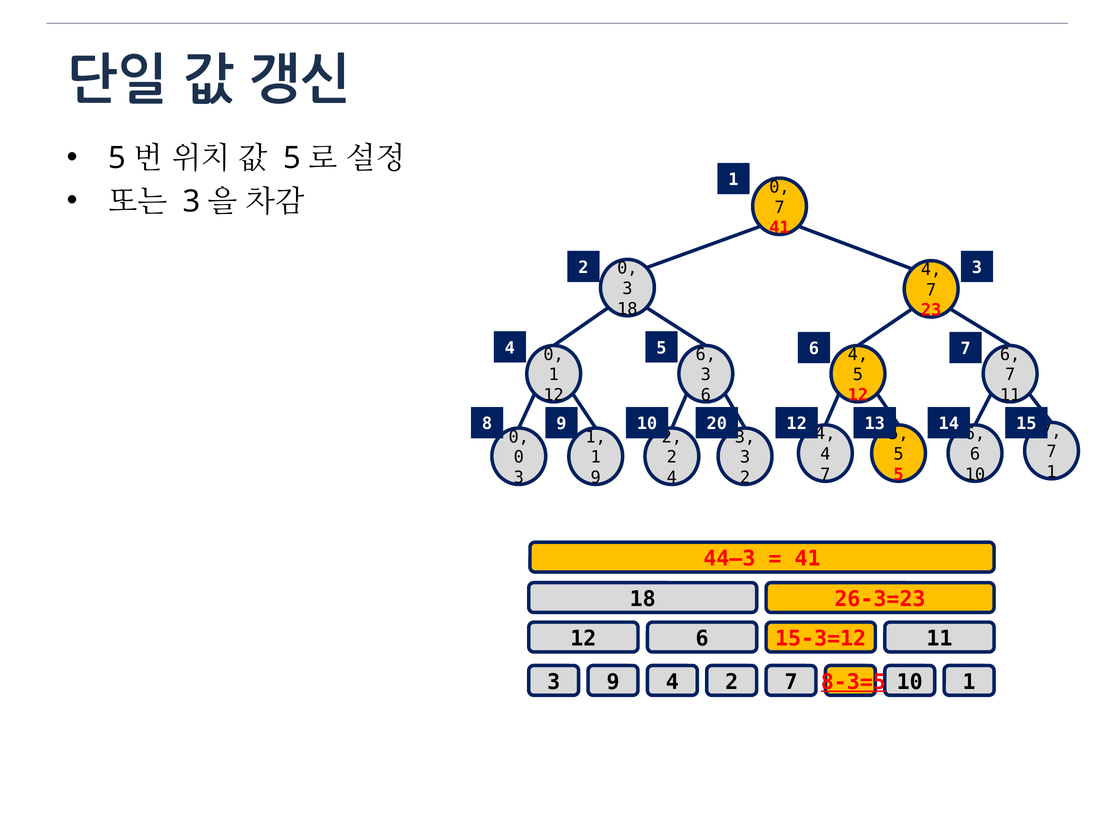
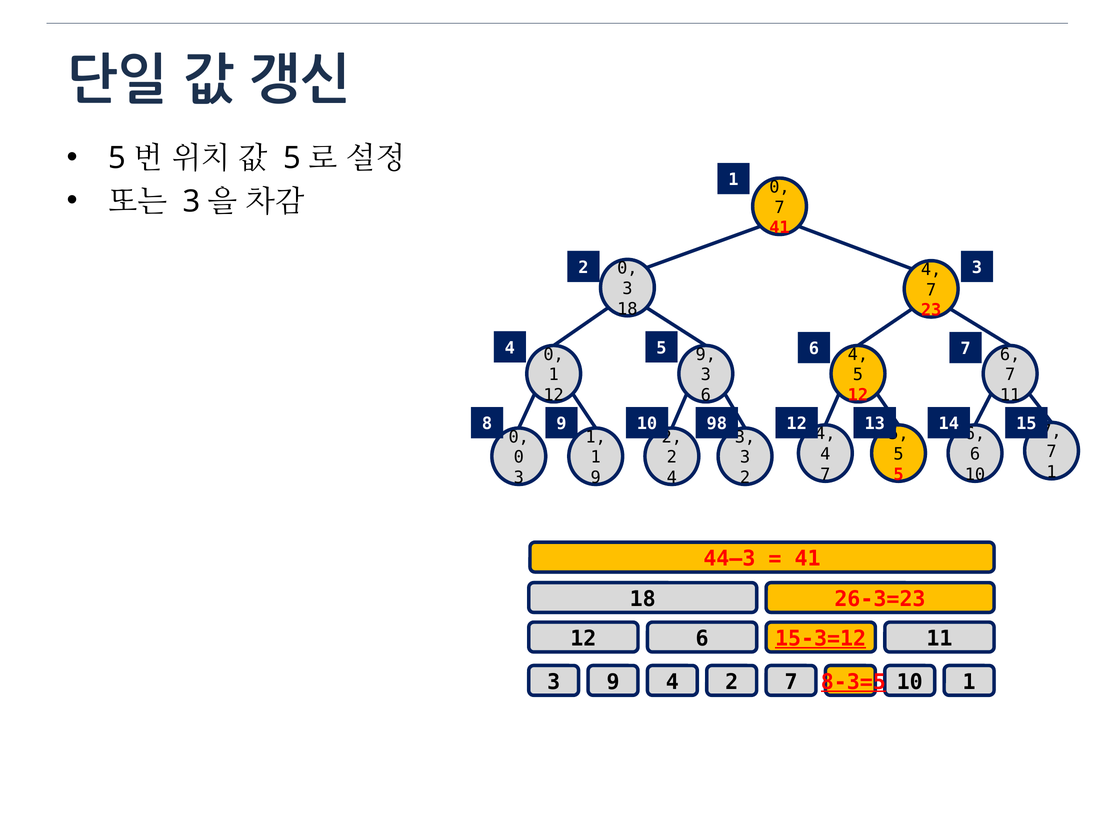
6: 6 -> 9 (706, 355)
20: 20 -> 98 (717, 424)
15-3=12 underline: none -> present (821, 639)
